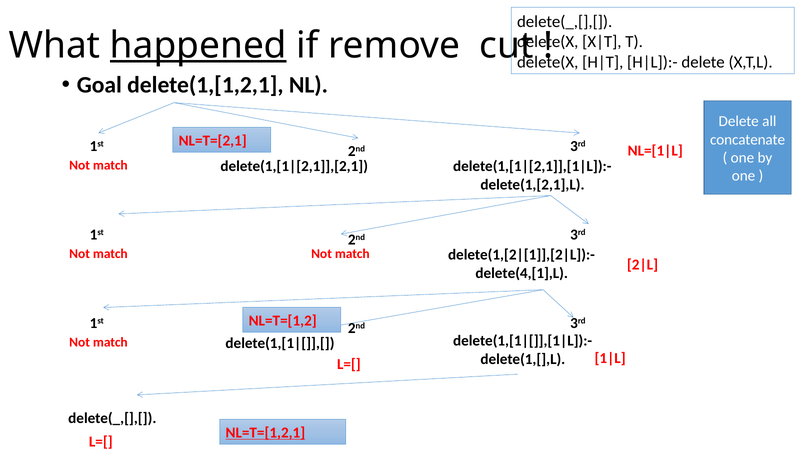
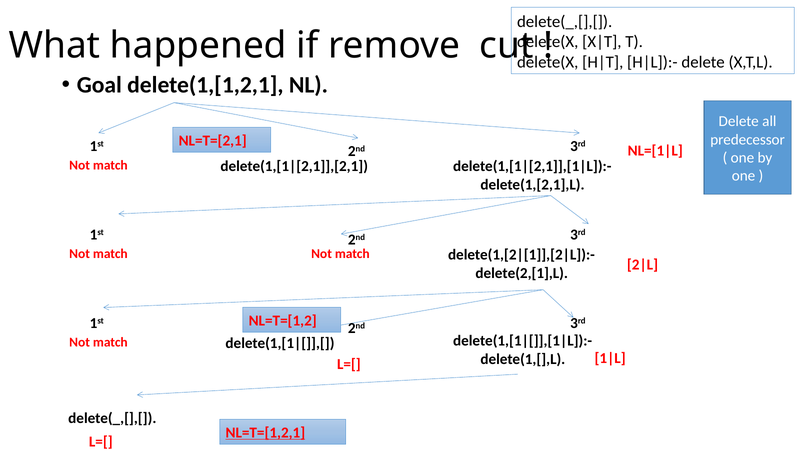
happened underline: present -> none (198, 45)
concatenate: concatenate -> predecessor (748, 140)
delete(4,[1],L: delete(4,[1],L -> delete(2,[1],L (522, 273)
